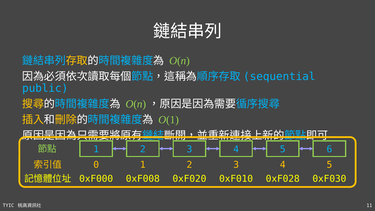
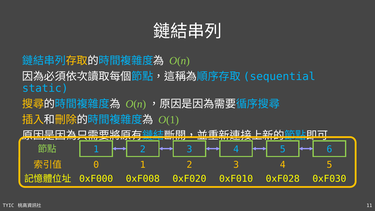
public: public -> static (45, 88)
